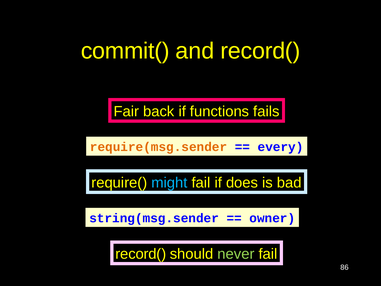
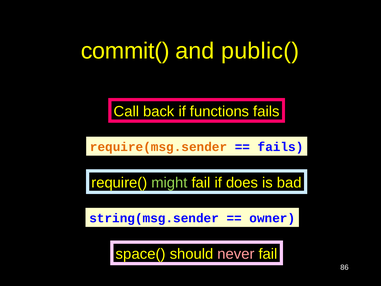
and record(: record( -> public( (260, 51)
Fair: Fair -> Call (126, 111)
every: every -> fails (281, 147)
might colour: light blue -> light green (169, 183)
record(: record( -> space( (141, 254)
never colour: light green -> pink (236, 254)
